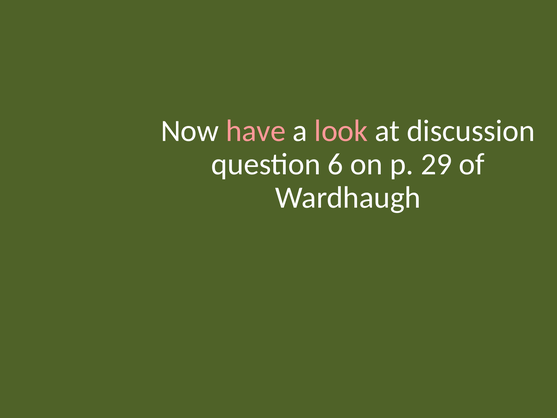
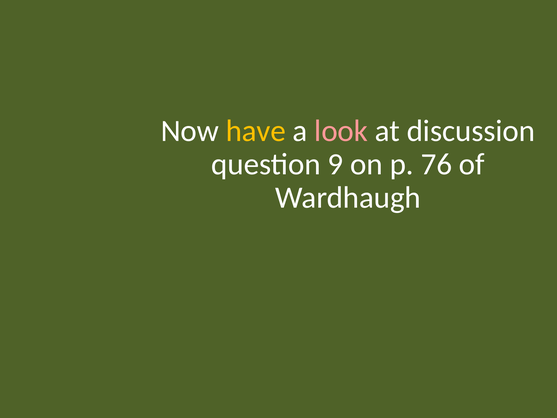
have colour: pink -> yellow (256, 131)
6: 6 -> 9 (335, 164)
29: 29 -> 76 (436, 164)
